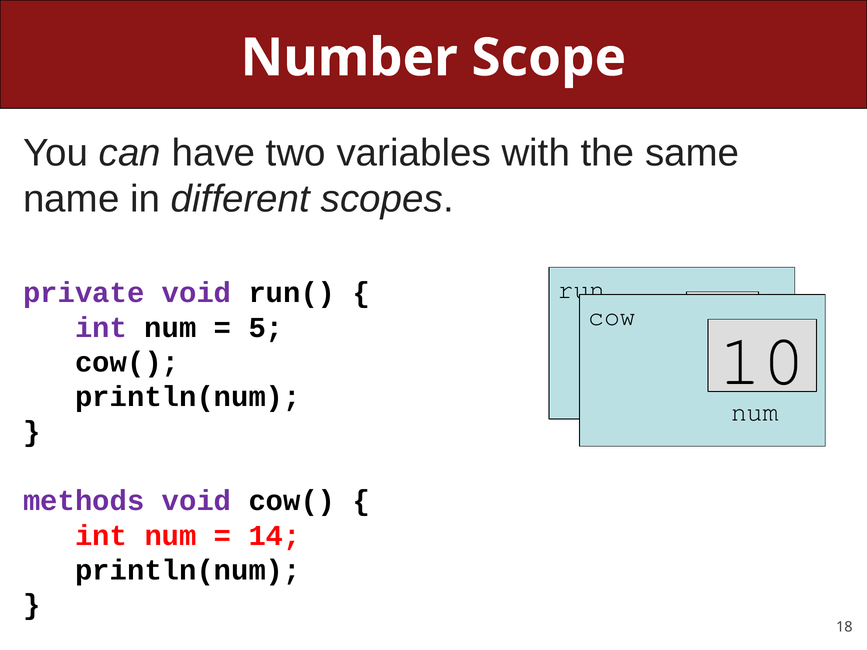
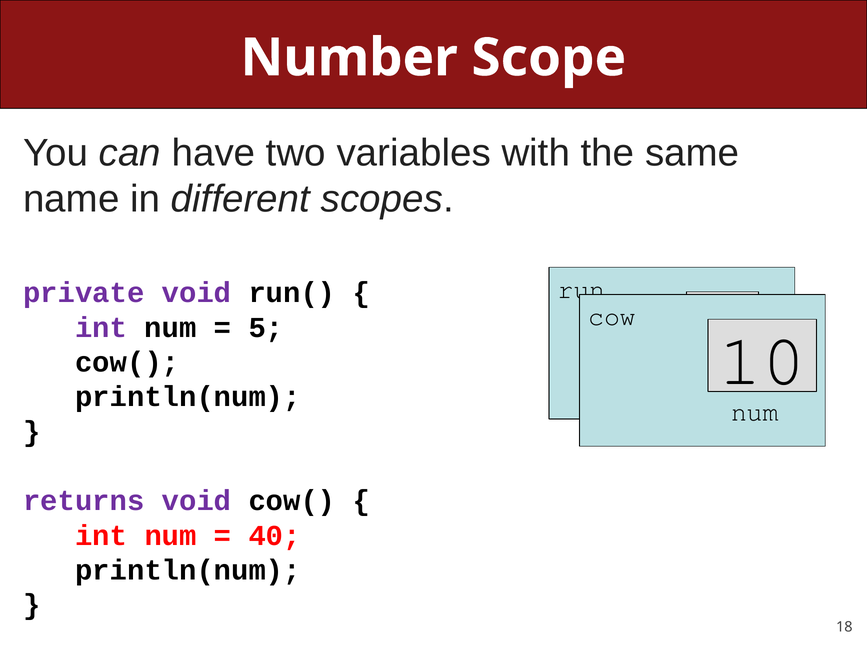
methods: methods -> returns (84, 501)
14: 14 -> 40 (275, 536)
